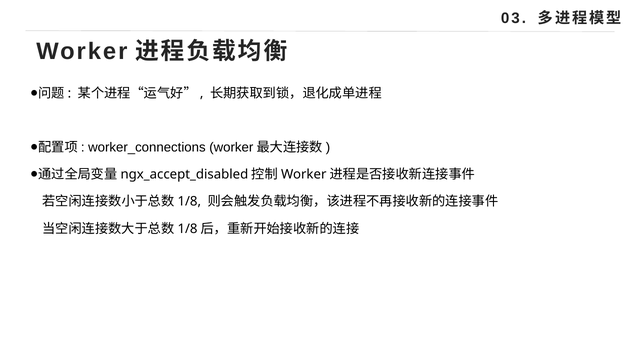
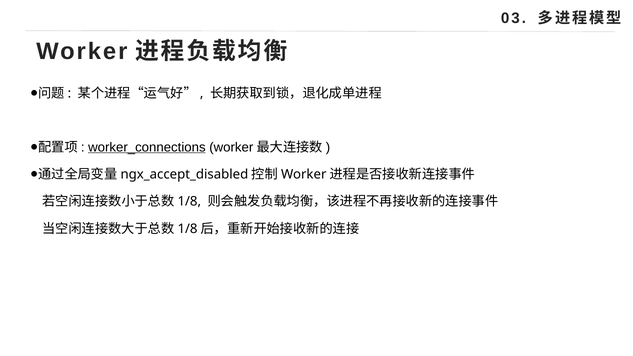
worker_connections underline: none -> present (147, 147)
